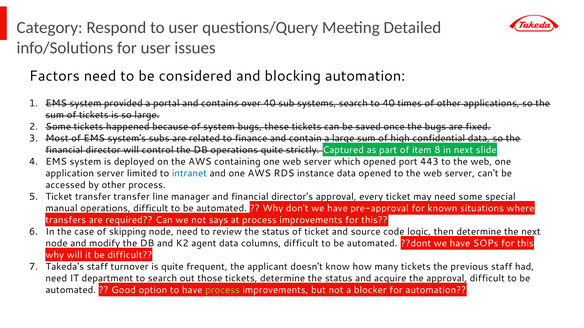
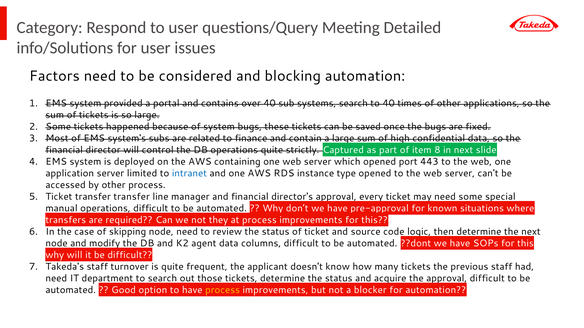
instance data: data -> type (346, 174)
says: says -> they (218, 220)
process colour: light green -> yellow (223, 290)
